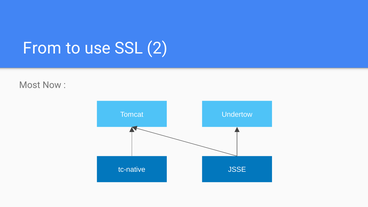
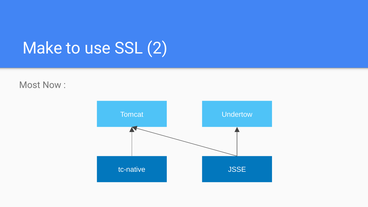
From: From -> Make (42, 48)
